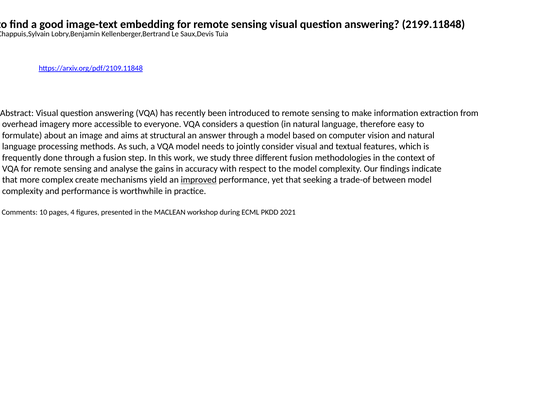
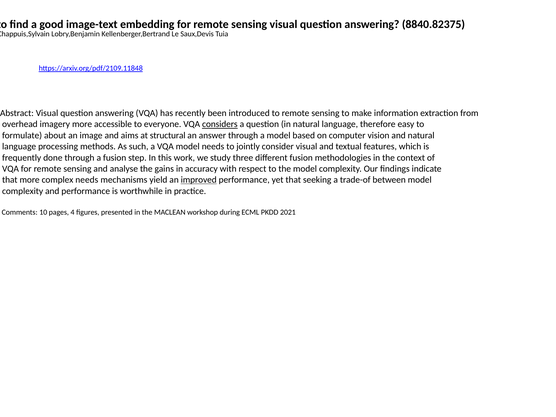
2199.11848: 2199.11848 -> 8840.82375 (433, 24)
considers underline: none -> present (220, 124)
complex create: create -> needs (87, 180)
